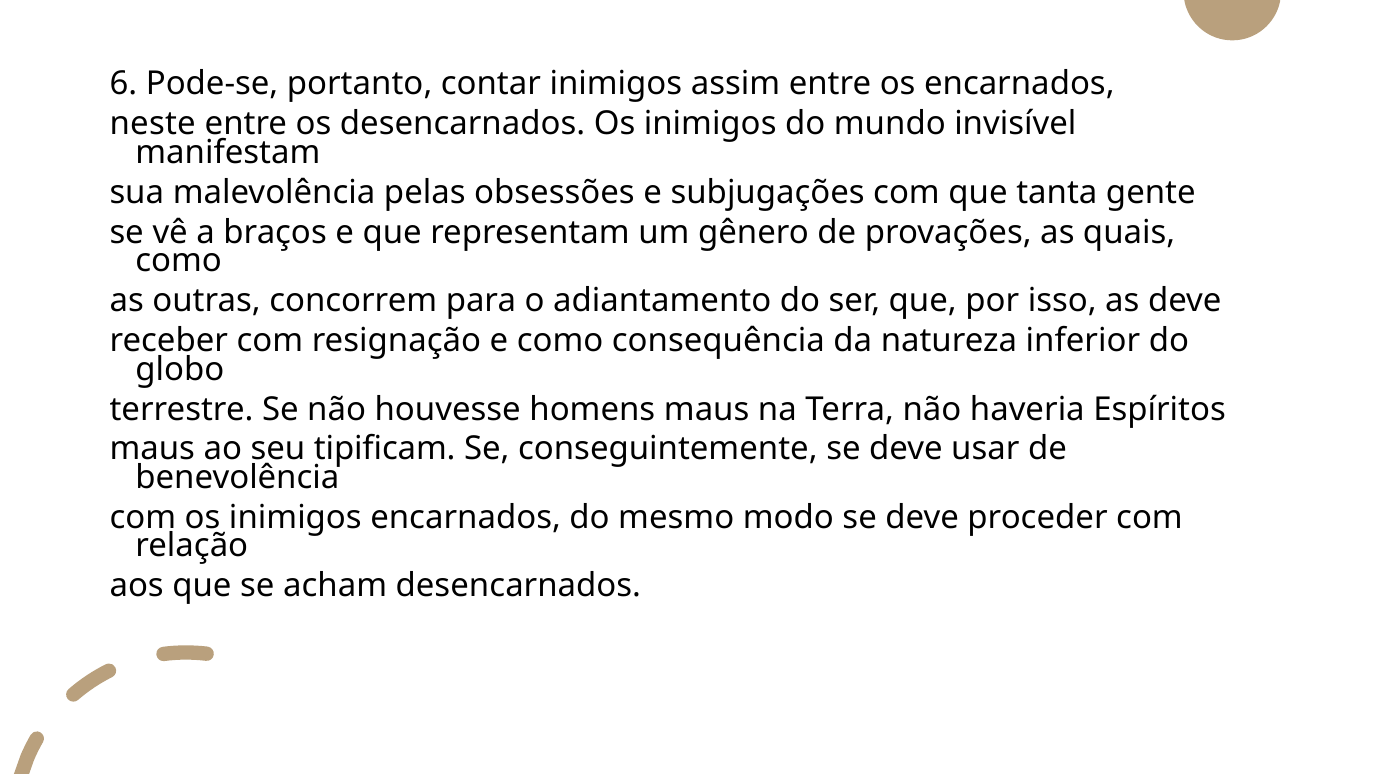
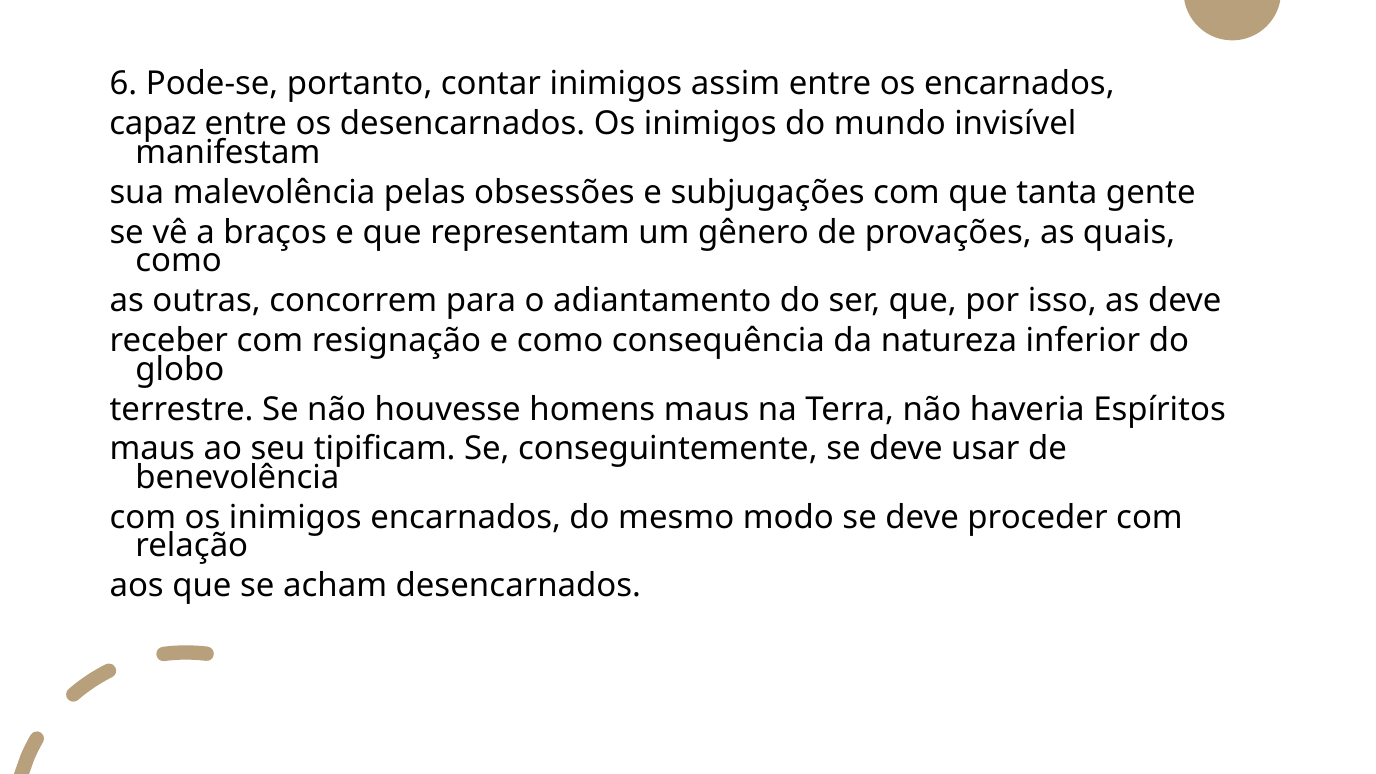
neste: neste -> capaz (153, 124)
